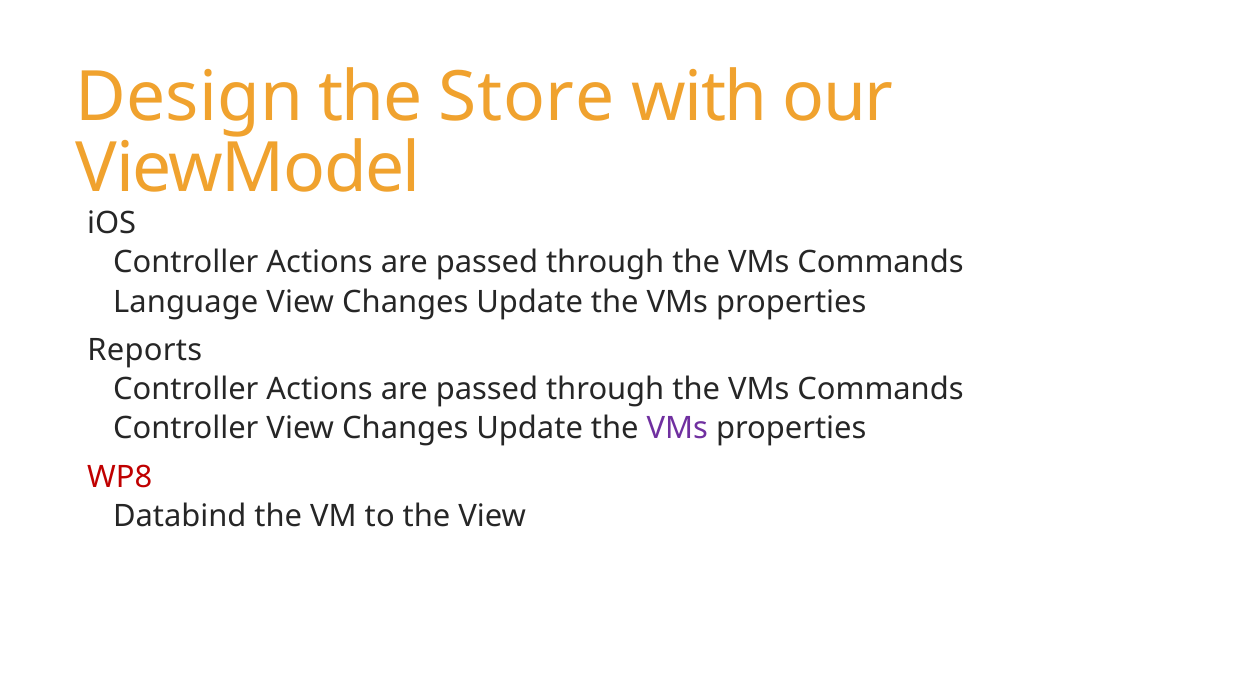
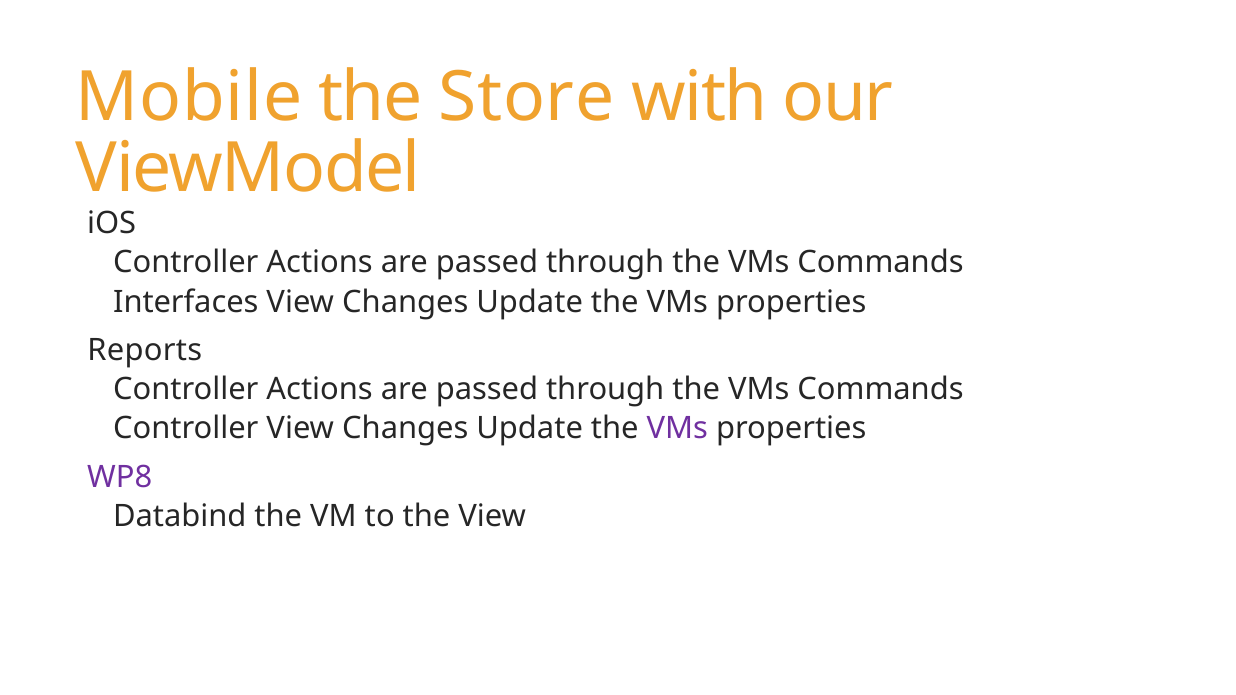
Design: Design -> Mobile (189, 98)
Language: Language -> Interfaces (186, 302)
WP8 colour: red -> purple (120, 477)
